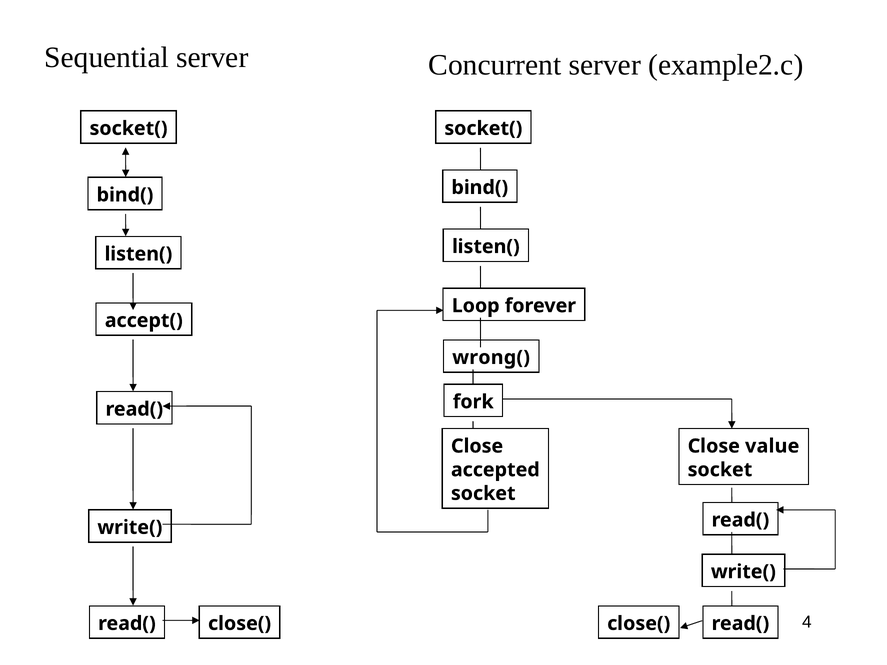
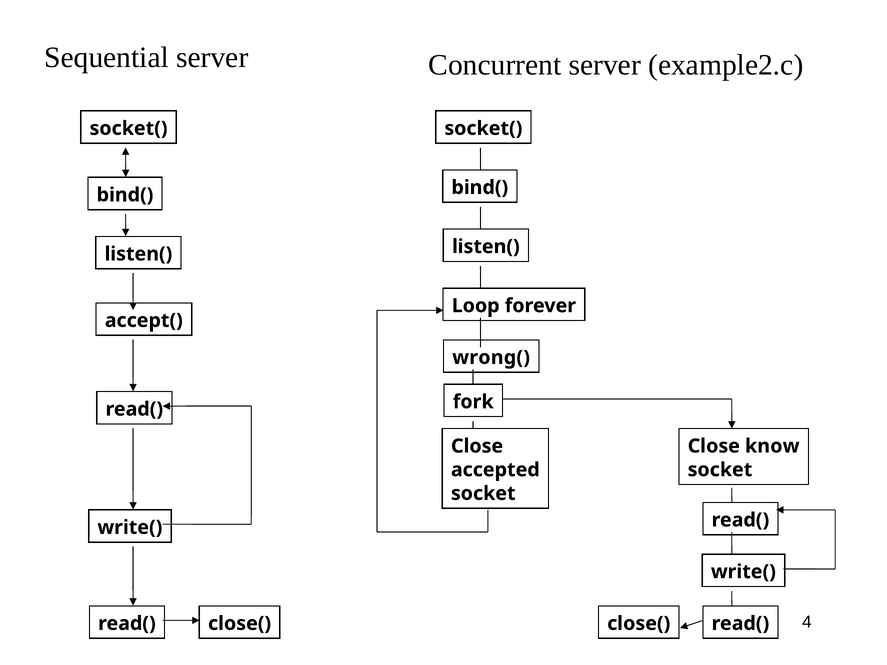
value: value -> know (772, 446)
